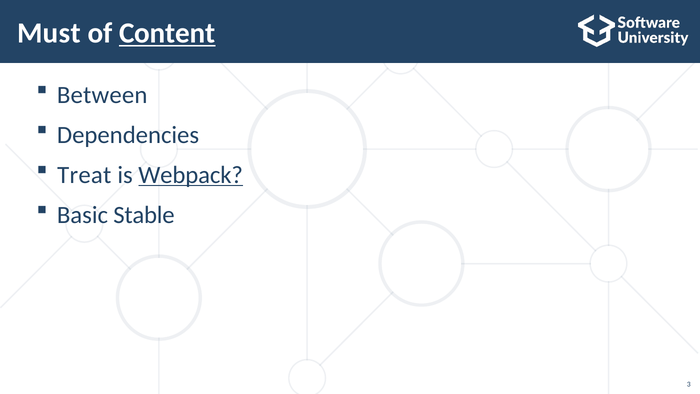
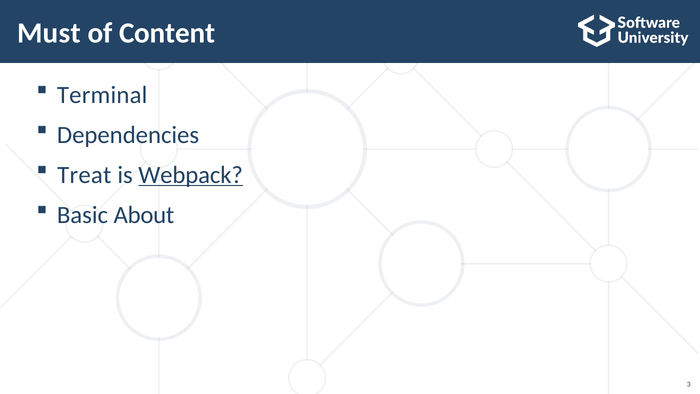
Content underline: present -> none (167, 33)
Between: Between -> Terminal (102, 95)
Stable: Stable -> About (144, 215)
